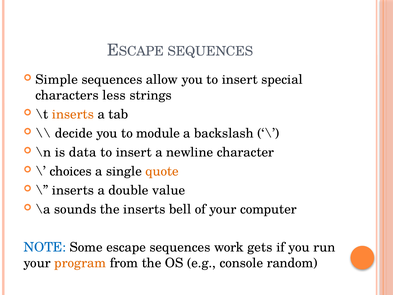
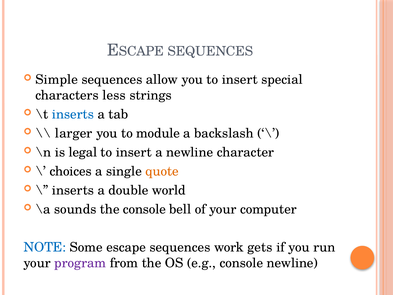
inserts colour: orange -> blue (73, 114)
decide: decide -> larger (74, 133)
data: data -> legal (83, 152)
value: value -> world (169, 190)
the inserts: inserts -> console (144, 209)
program colour: orange -> purple (80, 263)
console random: random -> newline (292, 263)
